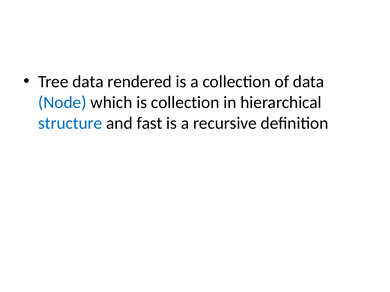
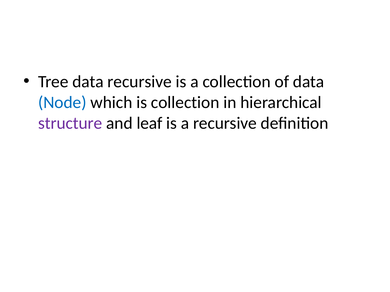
data rendered: rendered -> recursive (140, 82)
structure colour: blue -> purple (70, 123)
fast: fast -> leaf (149, 123)
